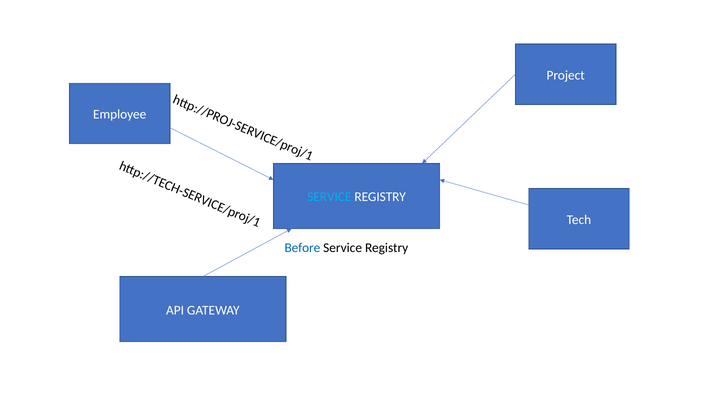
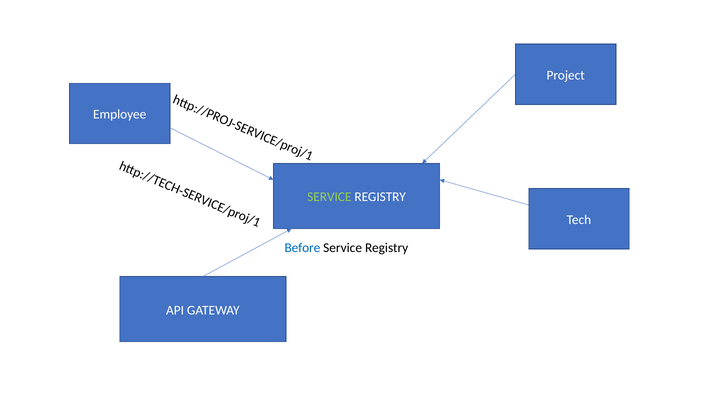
SERVICE colour: light blue -> light green (329, 197)
